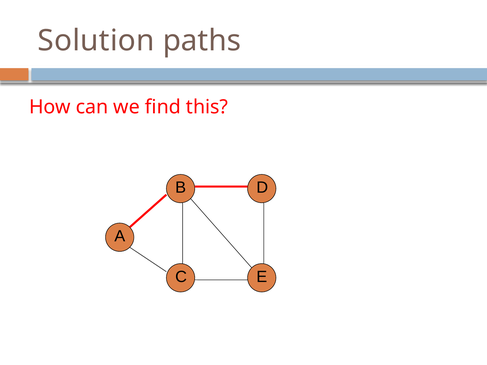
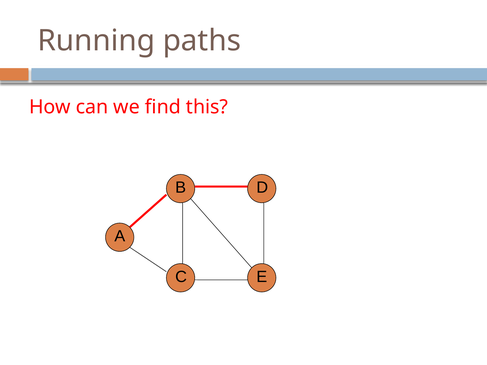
Solution: Solution -> Running (96, 41)
